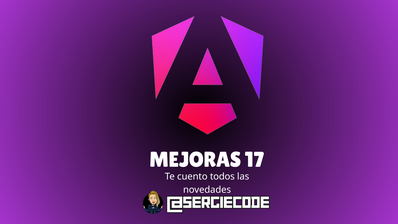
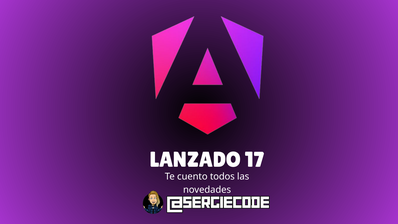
MEJORAS: MEJORAS -> LANZADO (195, 160)
